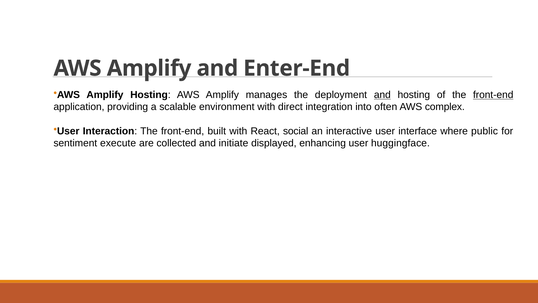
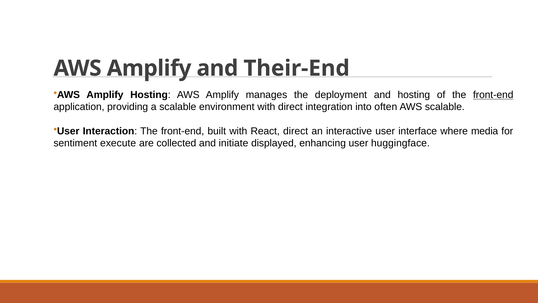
Enter-End: Enter-End -> Their-End (297, 68)
and underline: present -> none (382, 95)
AWS complex: complex -> scalable (445, 107)
React social: social -> direct (296, 131)
public: public -> media (485, 131)
